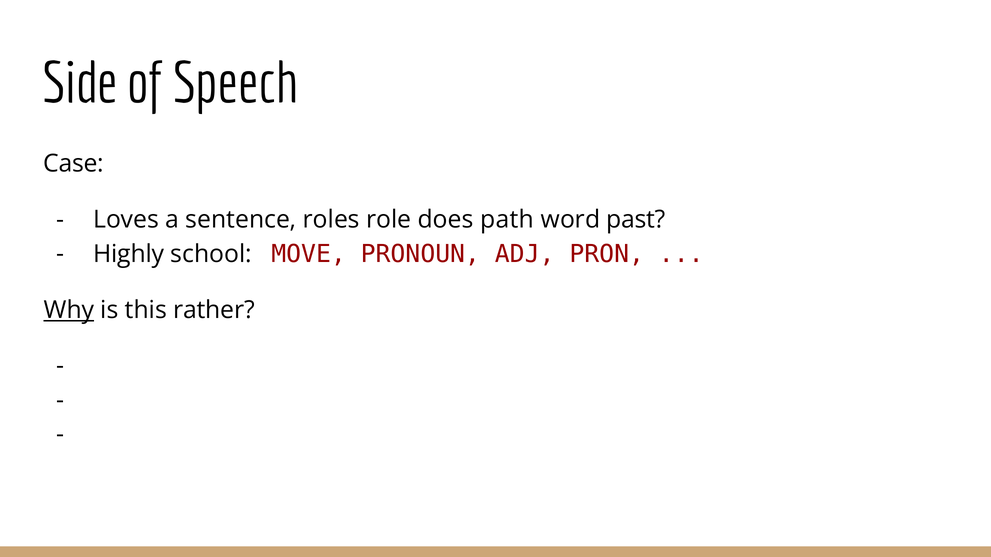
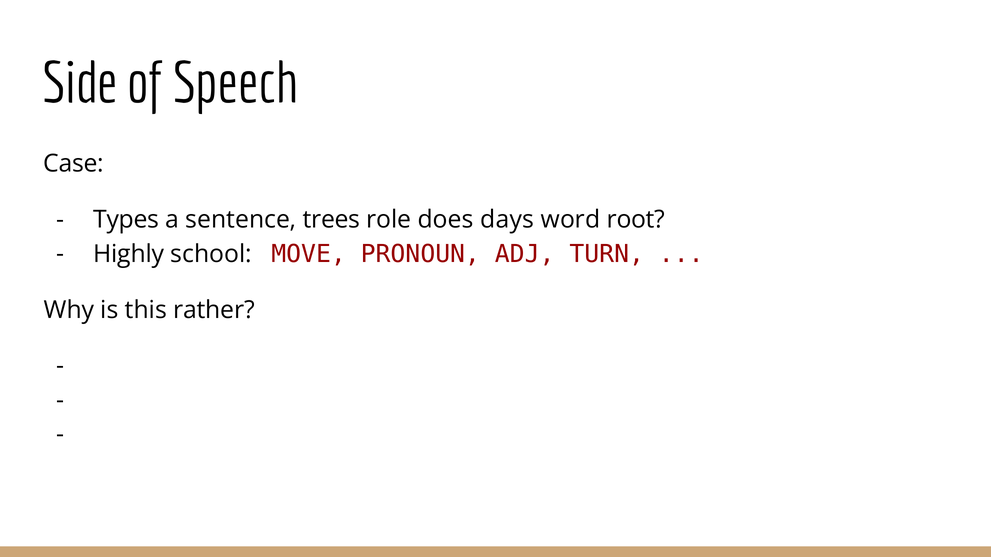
Loves: Loves -> Types (126, 220)
roles: roles -> trees (331, 220)
path: path -> days (507, 220)
past: past -> root (636, 220)
PRON: PRON -> TURN (607, 254)
Why underline: present -> none (69, 310)
